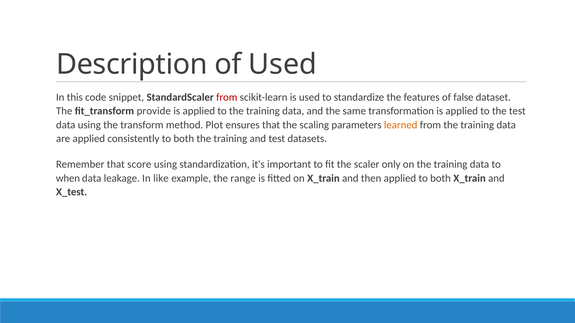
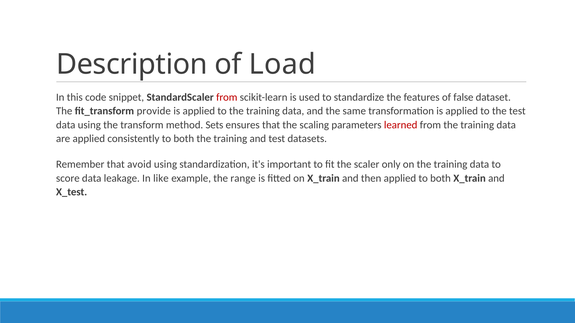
of Used: Used -> Load (282, 64)
Plot: Plot -> Sets (214, 125)
learned colour: orange -> red (401, 125)
score: score -> avoid (139, 165)
when: when -> score (68, 178)
